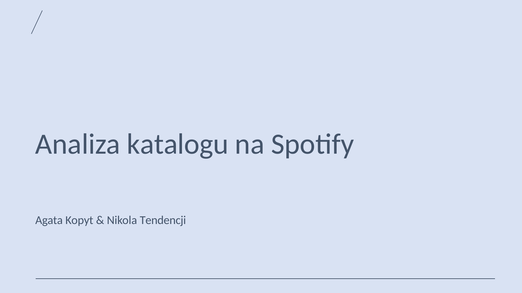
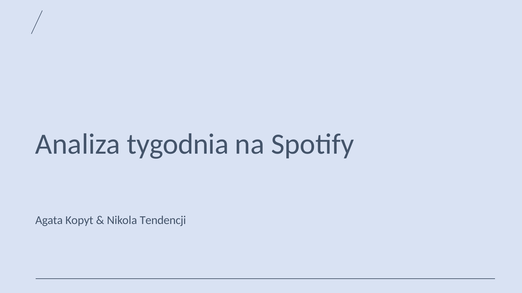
katalogu: katalogu -> tygodnia (178, 145)
